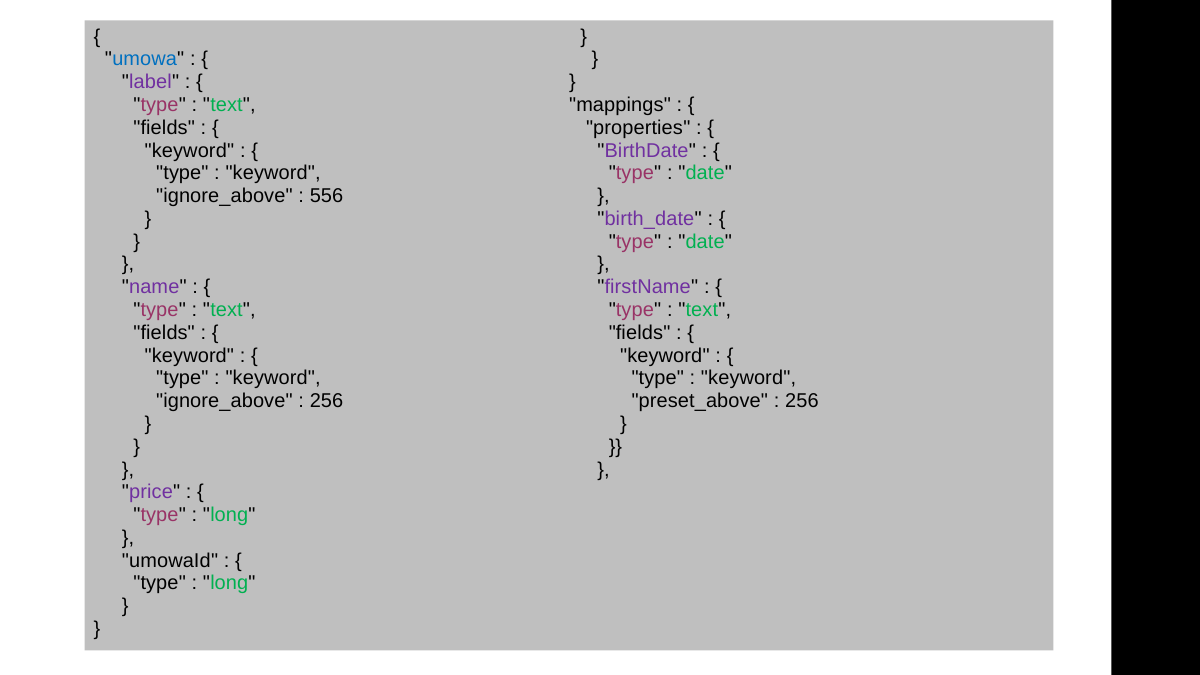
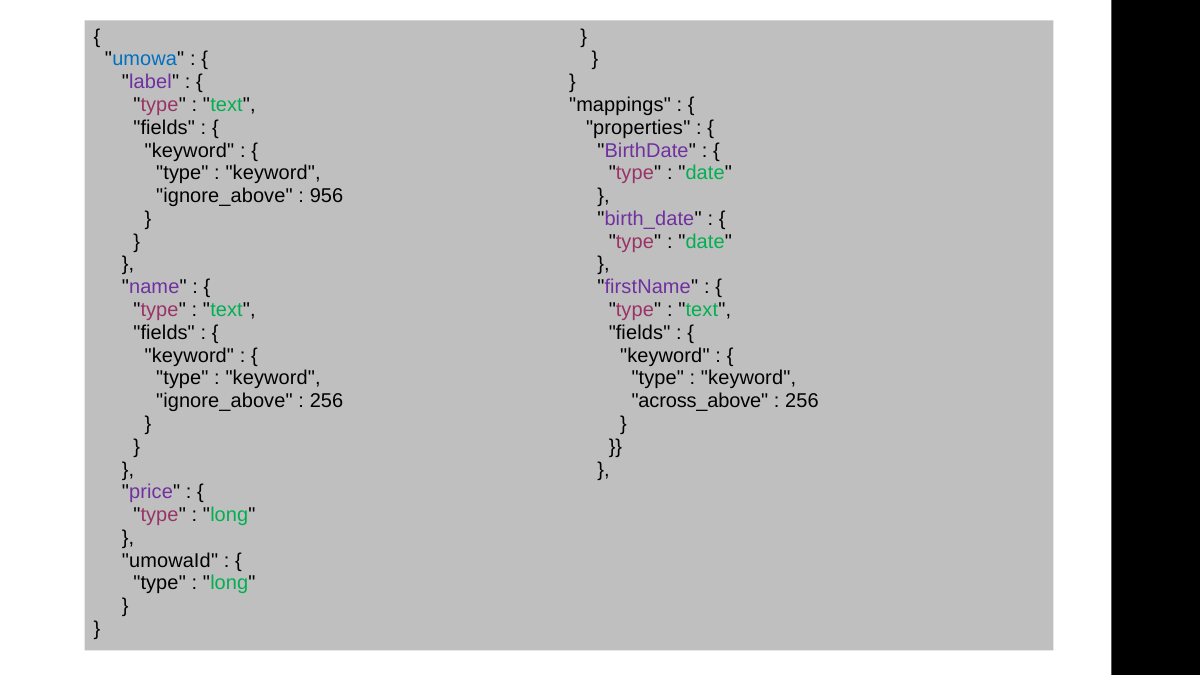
556: 556 -> 956 (327, 196)
preset_above: preset_above -> across_above (700, 401)
